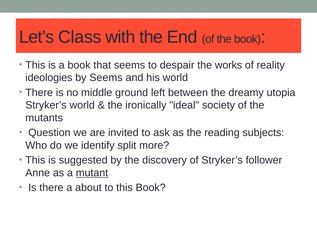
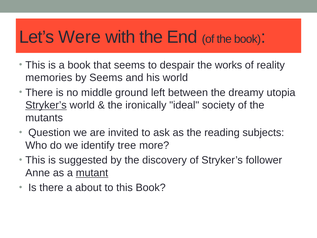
Class: Class -> Were (80, 37)
ideologies: ideologies -> memories (49, 78)
Stryker’s underline: none -> present (46, 105)
split: split -> tree (127, 145)
